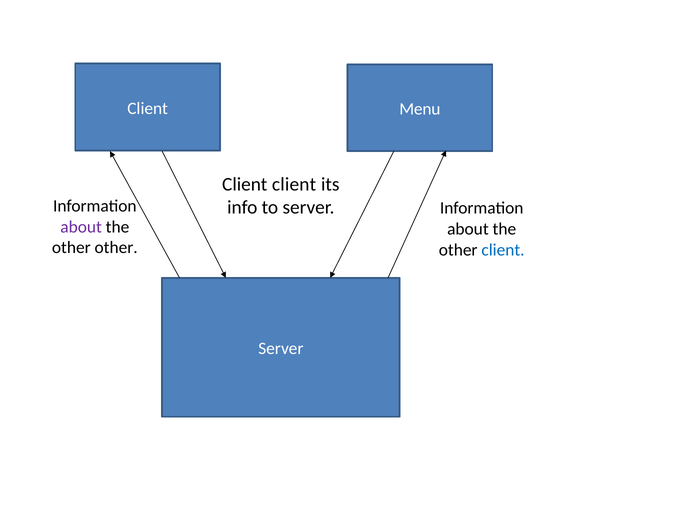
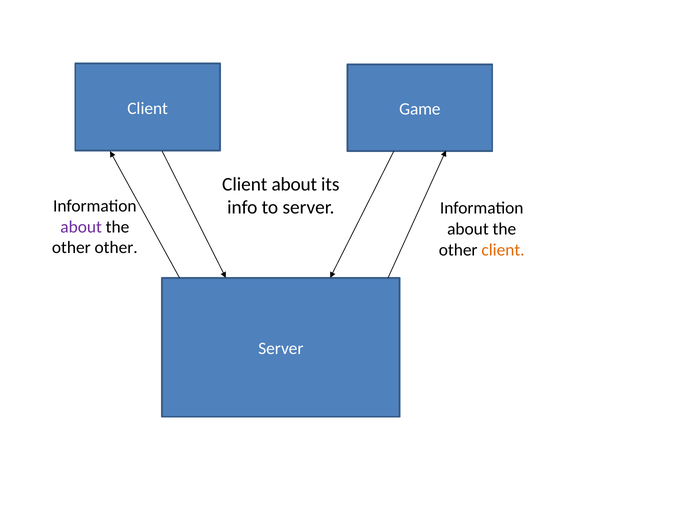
Menu: Menu -> Game (420, 109)
Client client: client -> about (294, 184)
client colour: blue -> orange (503, 250)
